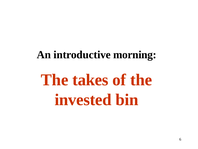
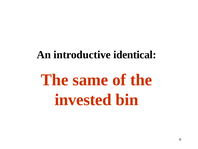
morning: morning -> identical (135, 55)
takes: takes -> same (90, 80)
